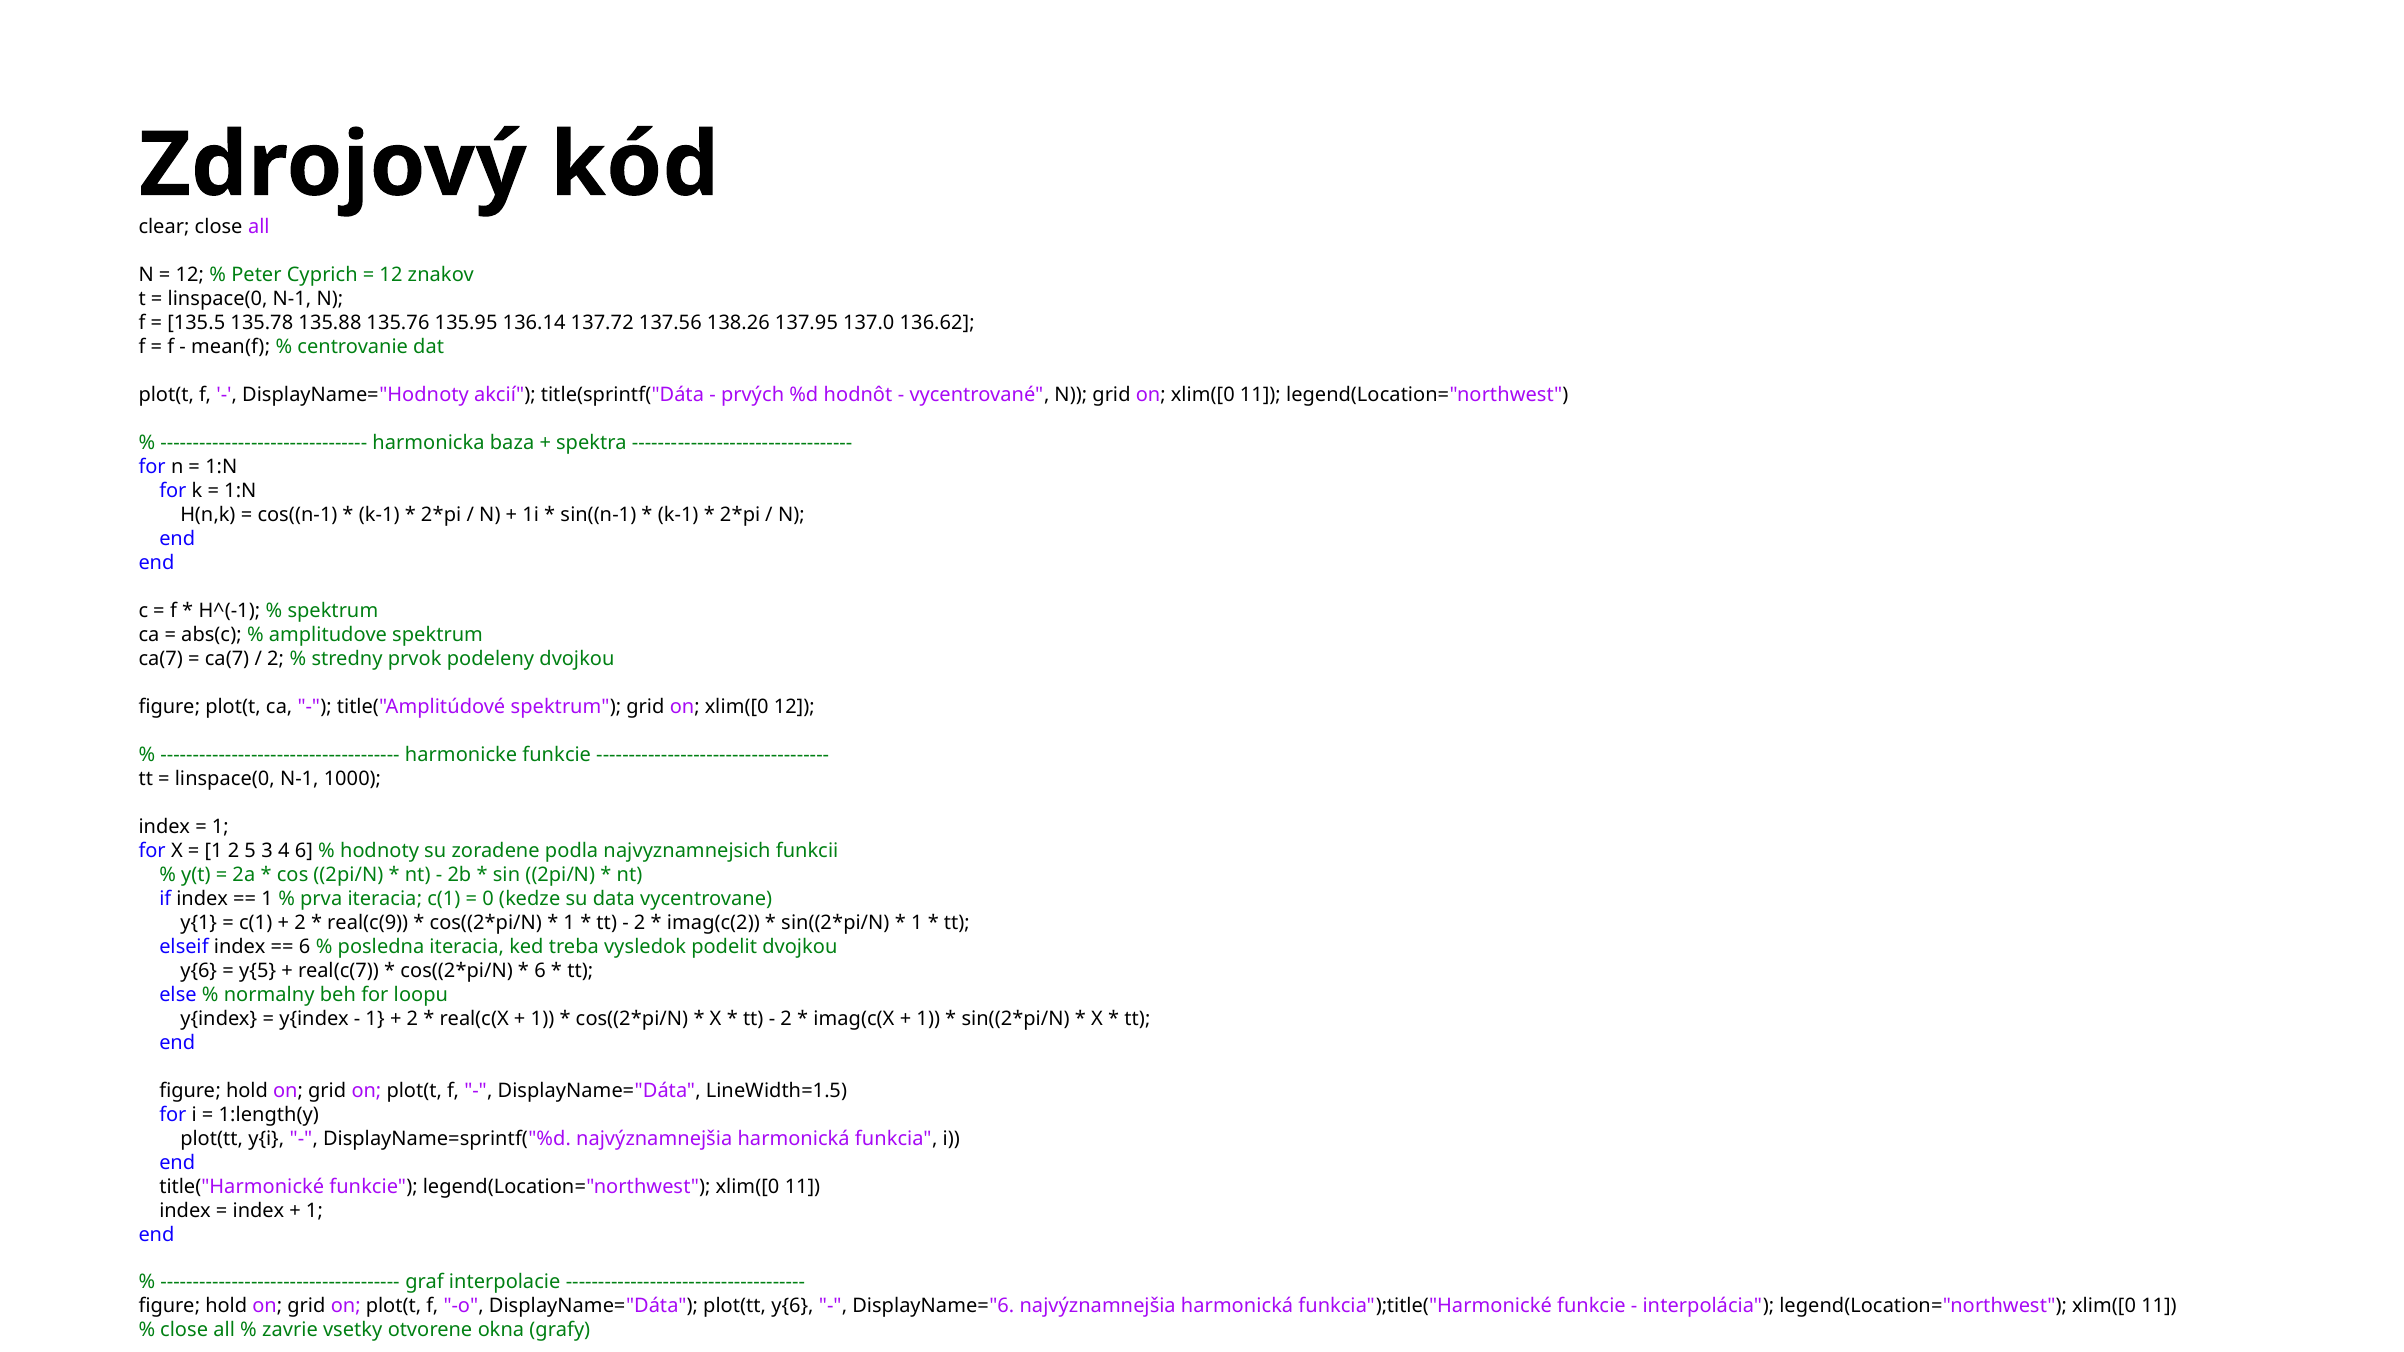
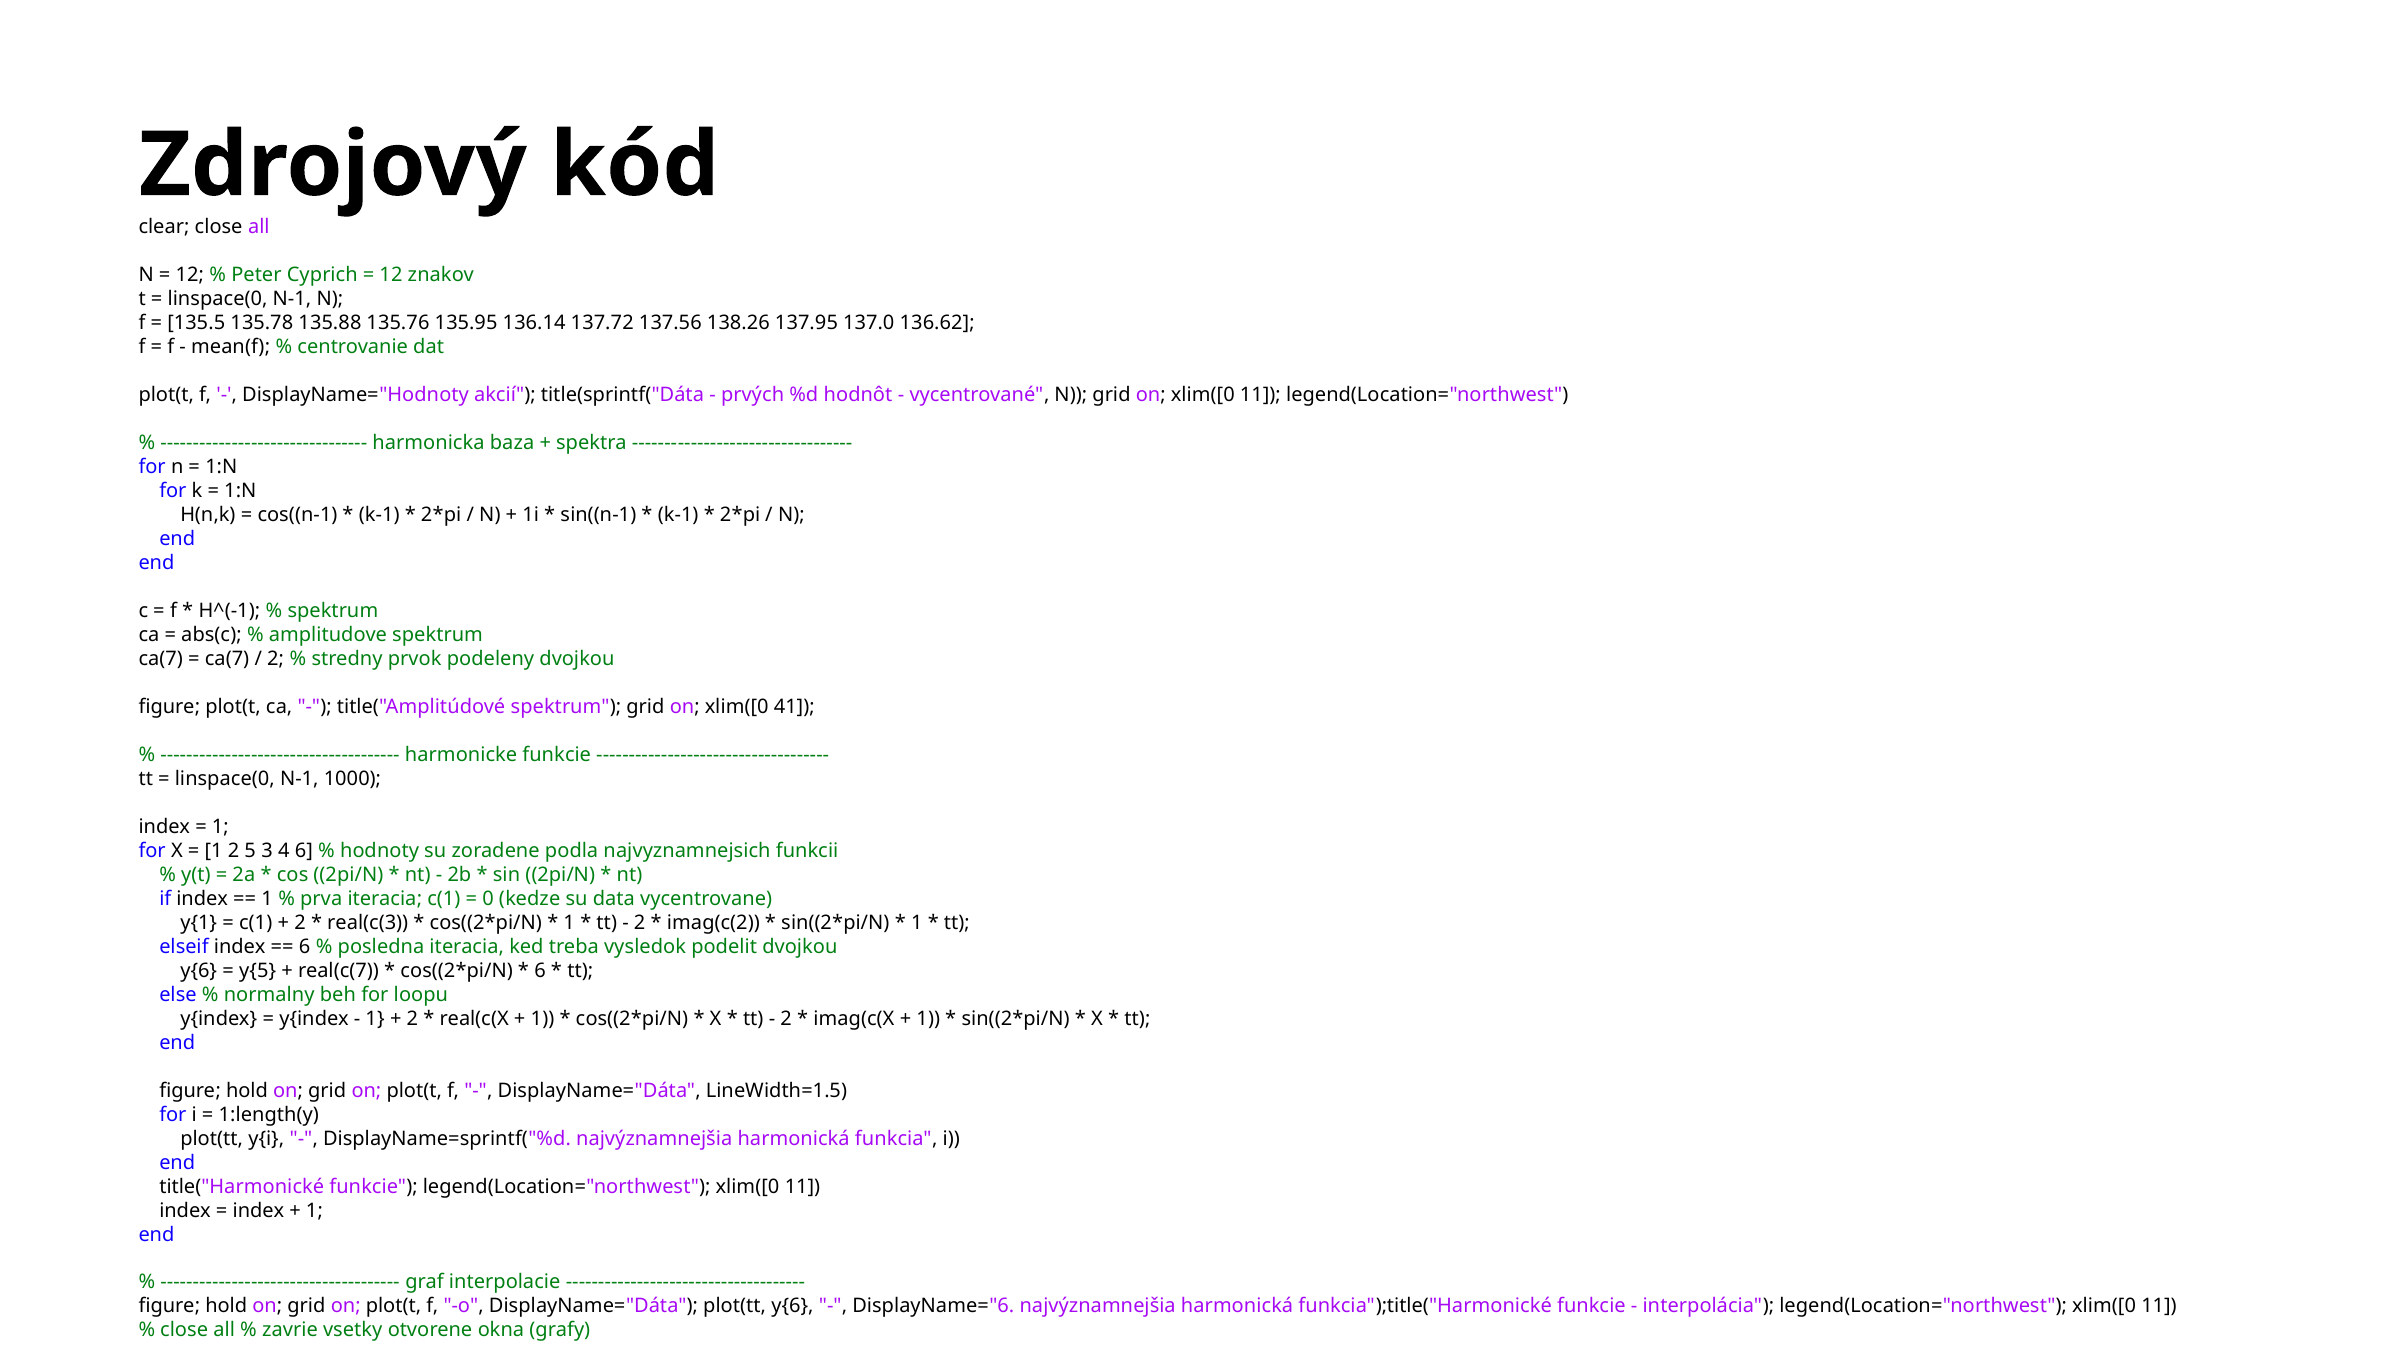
xlim([0 12: 12 -> 41 (794, 707)
real(c(9: real(c(9 -> real(c(3 (368, 923)
